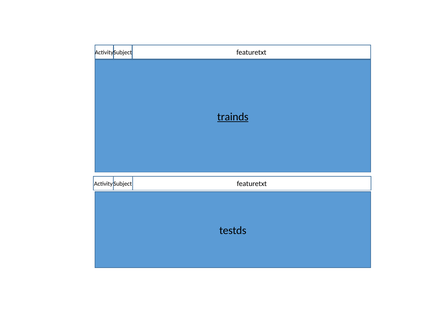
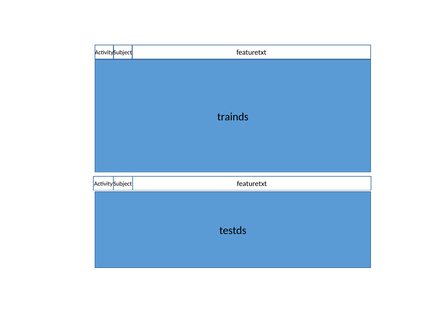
trainds underline: present -> none (233, 117)
